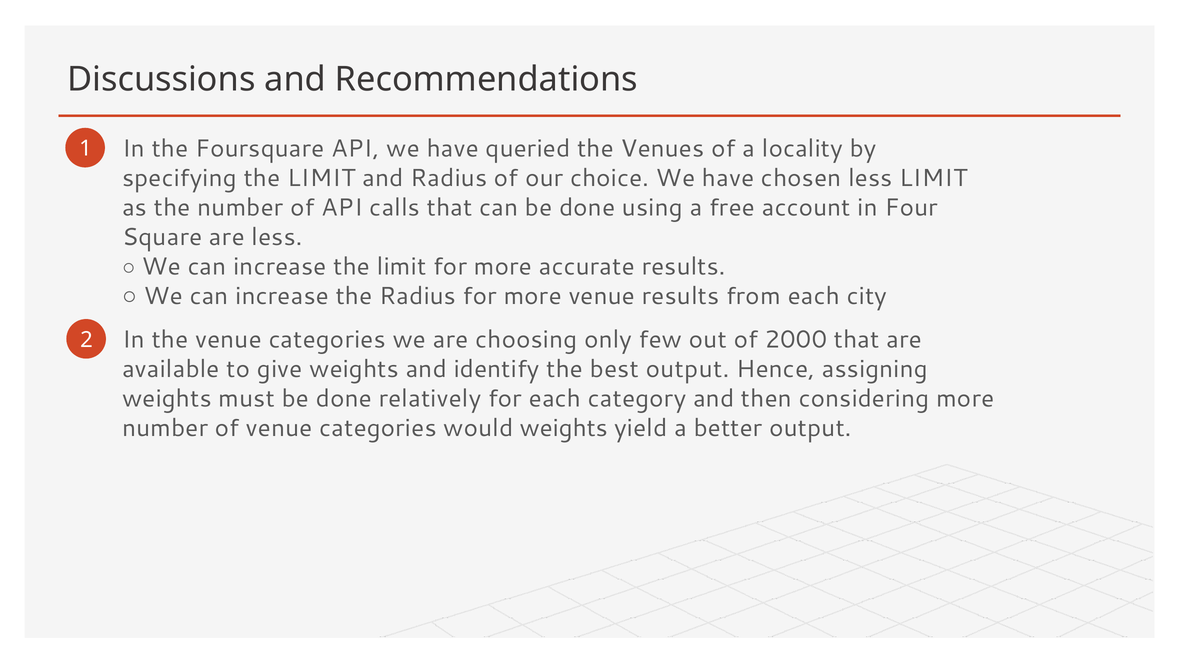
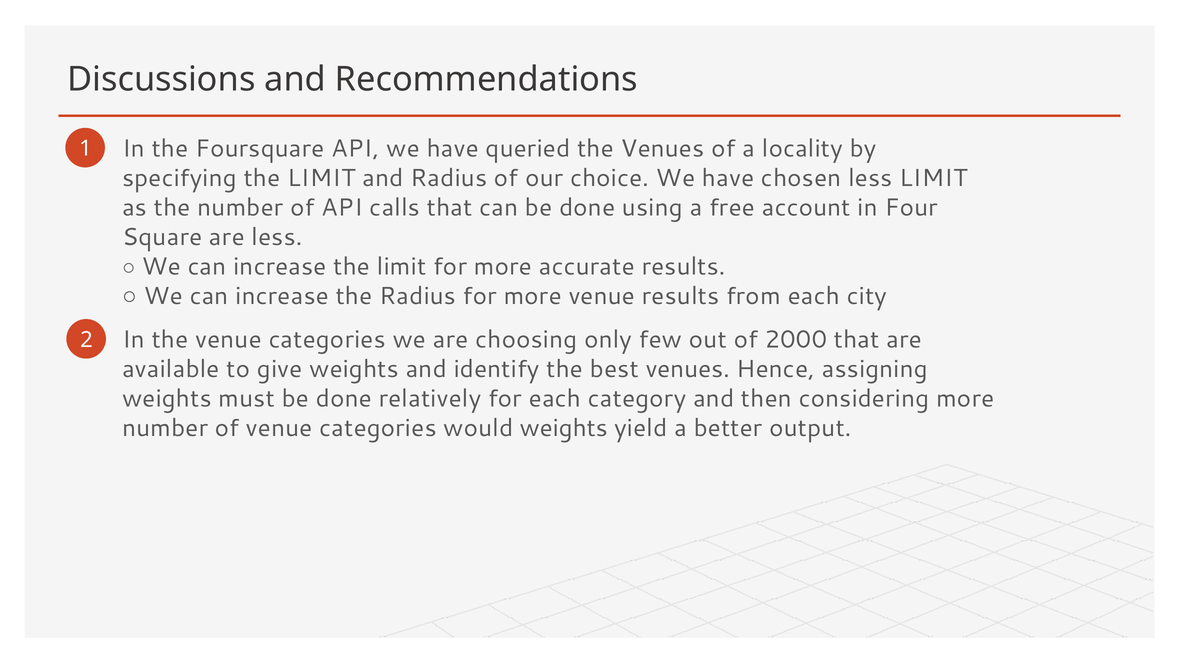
best output: output -> venues (688, 369)
